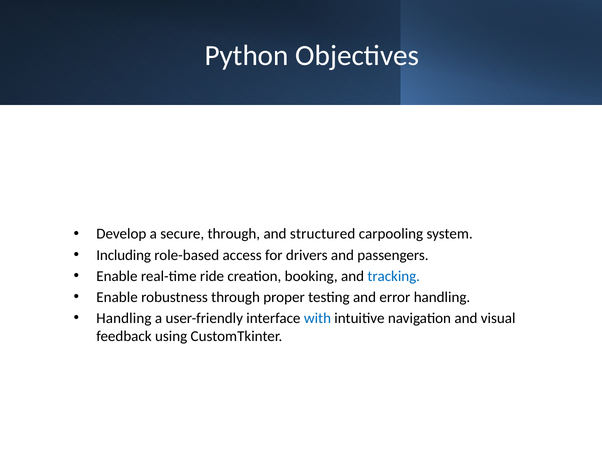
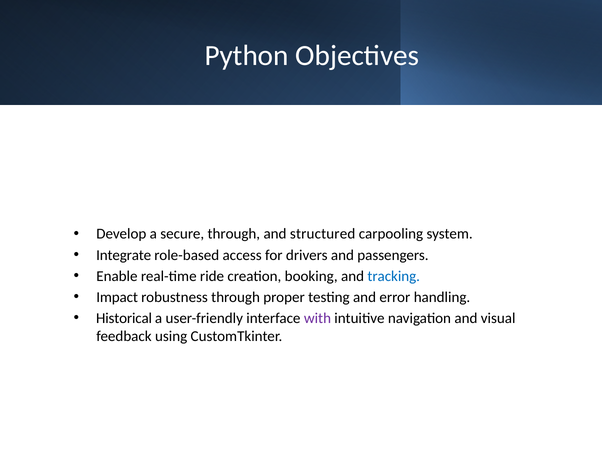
Including: Including -> Integrate (124, 255)
Enable: Enable -> Impact (117, 297)
Handling: Handling -> Historical (124, 319)
with colour: blue -> purple (317, 319)
